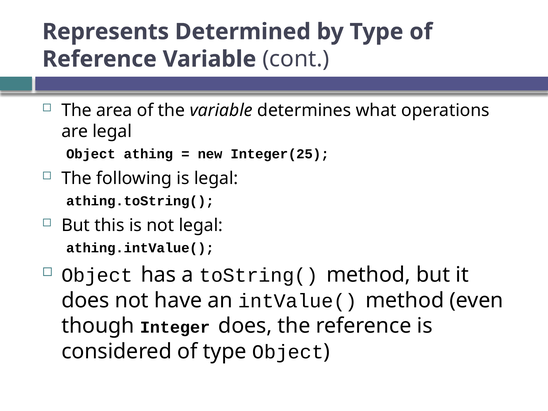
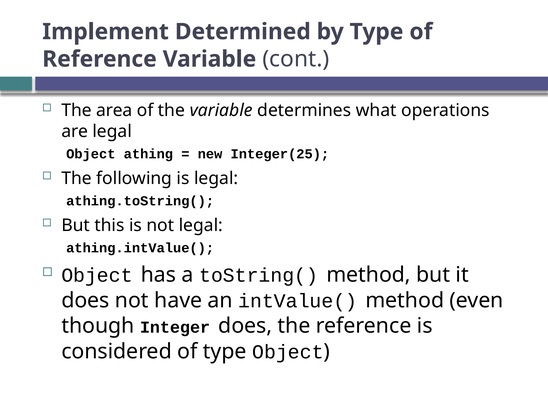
Represents: Represents -> Implement (106, 32)
